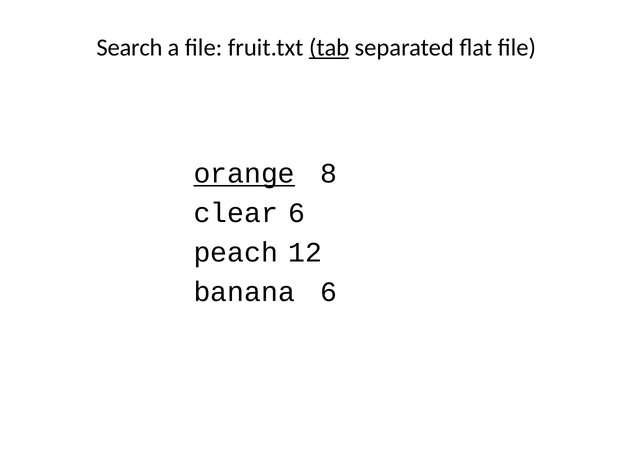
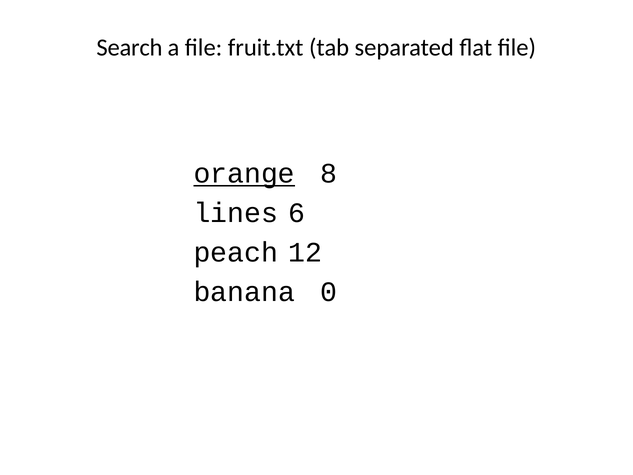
tab underline: present -> none (329, 47)
clear: clear -> lines (236, 213)
banana 6: 6 -> 0 (329, 292)
